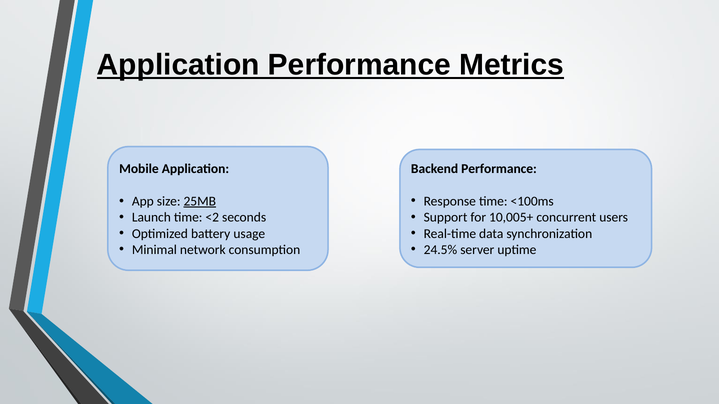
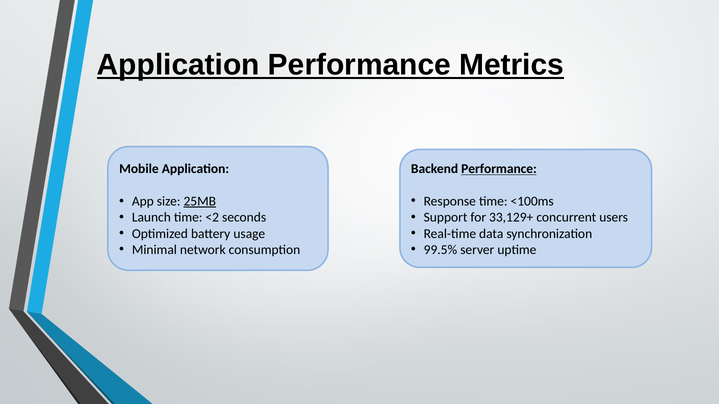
Performance underline: none -> present (499, 169)
10,005+: 10,005+ -> 33,129+ (511, 218)
24.5%: 24.5% -> 99.5% (440, 250)
